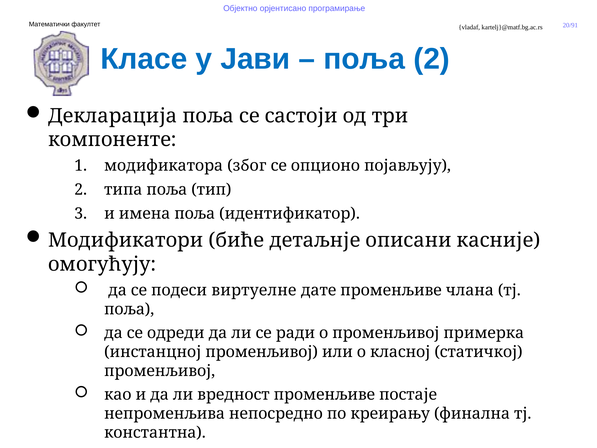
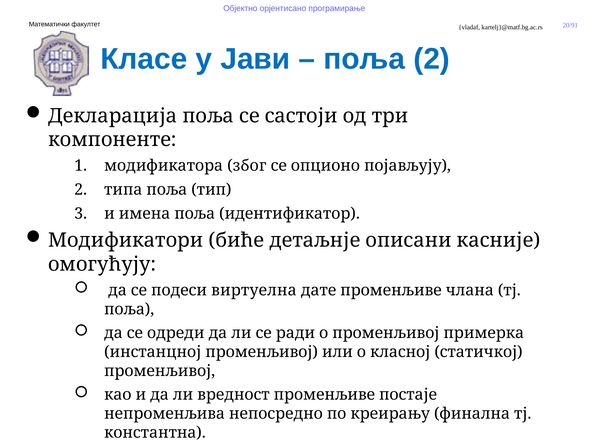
виртуелне: виртуелне -> виртуелна (254, 290)
